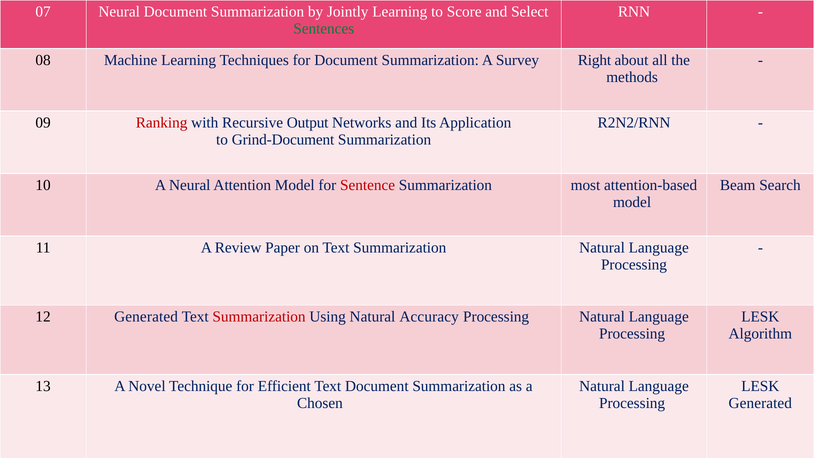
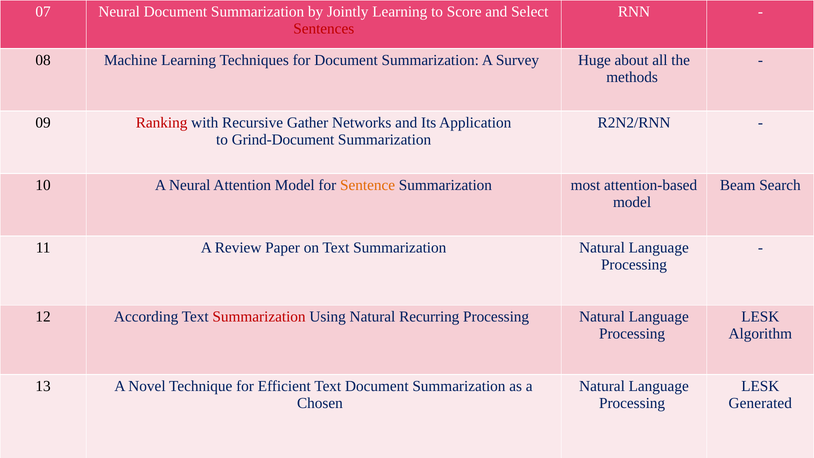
Sentences colour: green -> red (324, 29)
Right: Right -> Huge (594, 60)
Output: Output -> Gather (308, 123)
Sentence colour: red -> orange (368, 185)
12 Generated: Generated -> According (146, 317)
Accuracy: Accuracy -> Recurring (429, 317)
